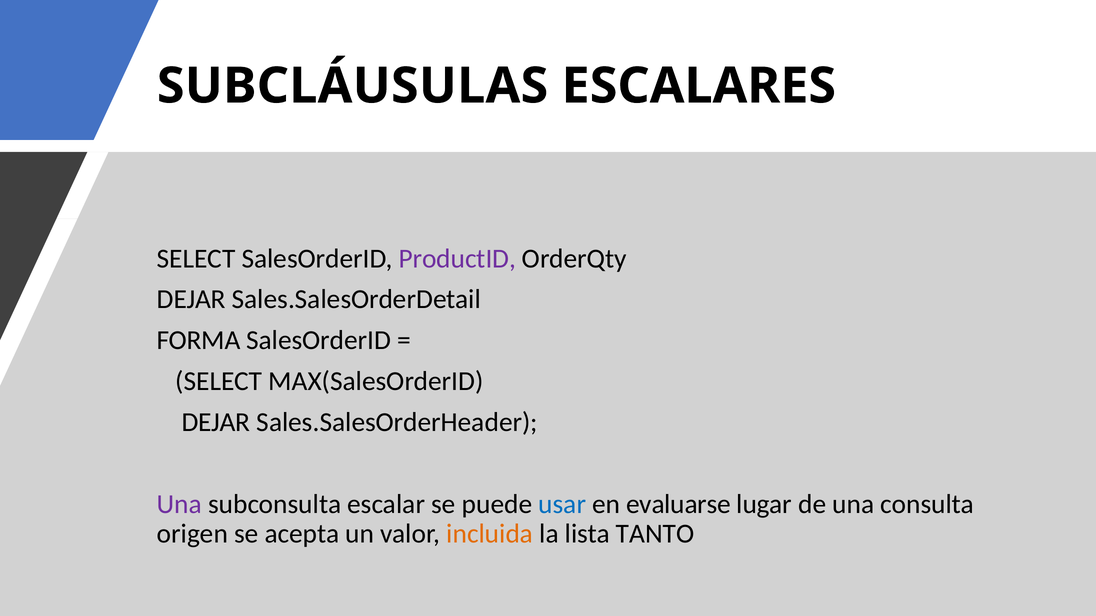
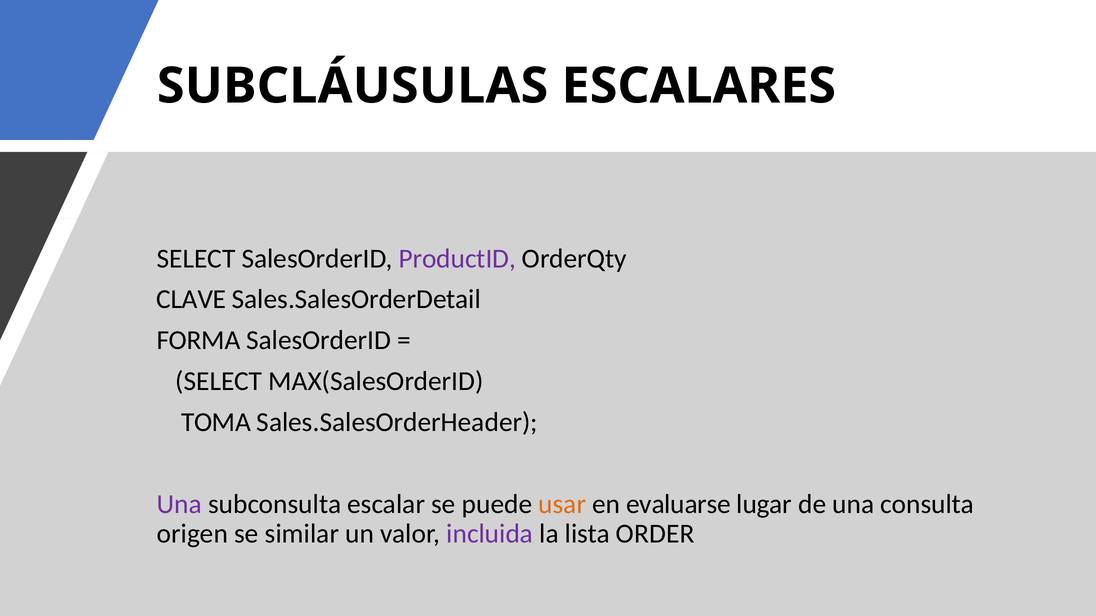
DEJAR: DEJAR -> CLAVE (191, 300)
DEJAR: DEJAR -> TOMA (216, 423)
usar colour: blue -> orange (562, 505)
acepta: acepta -> similar (302, 534)
incluida colour: orange -> purple (490, 534)
TANTO: TANTO -> ORDER (655, 534)
